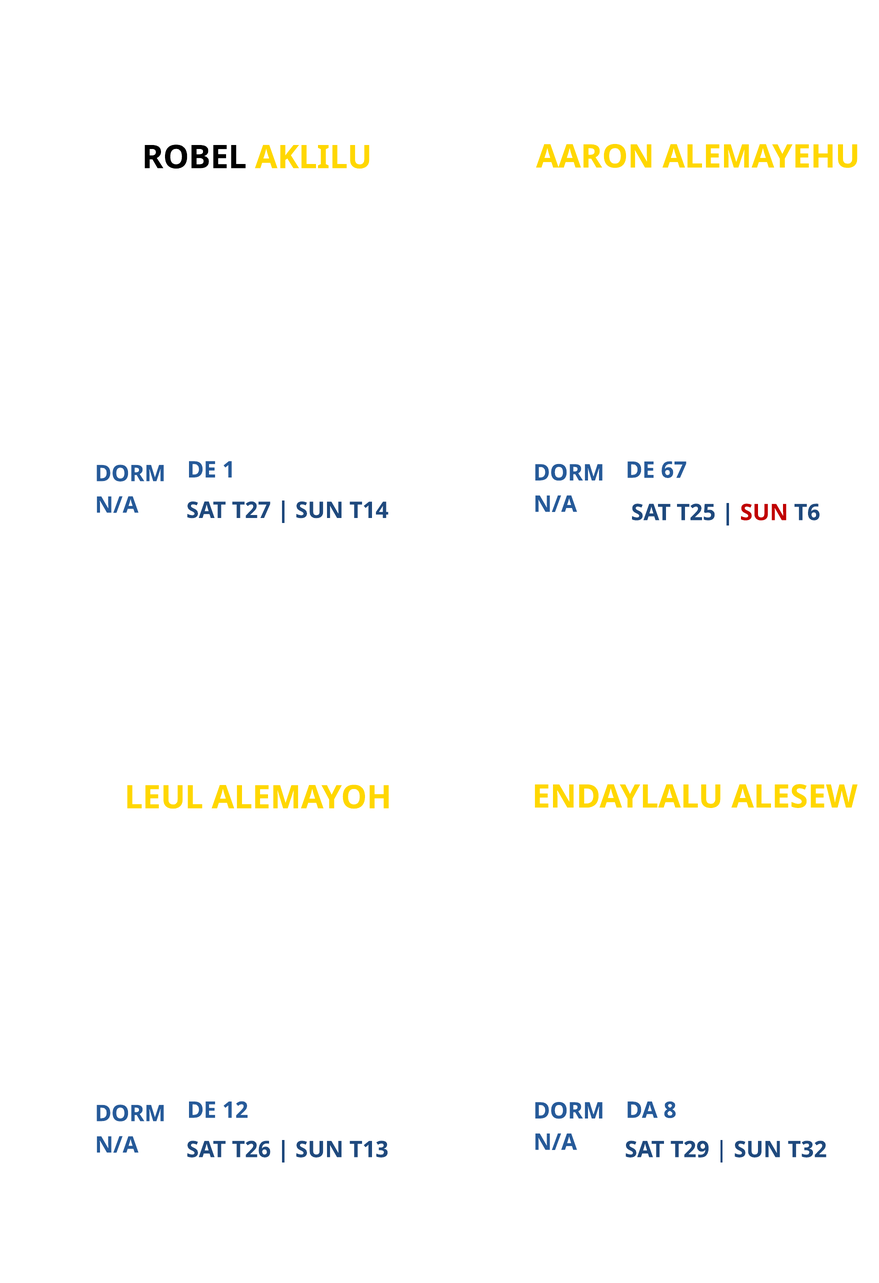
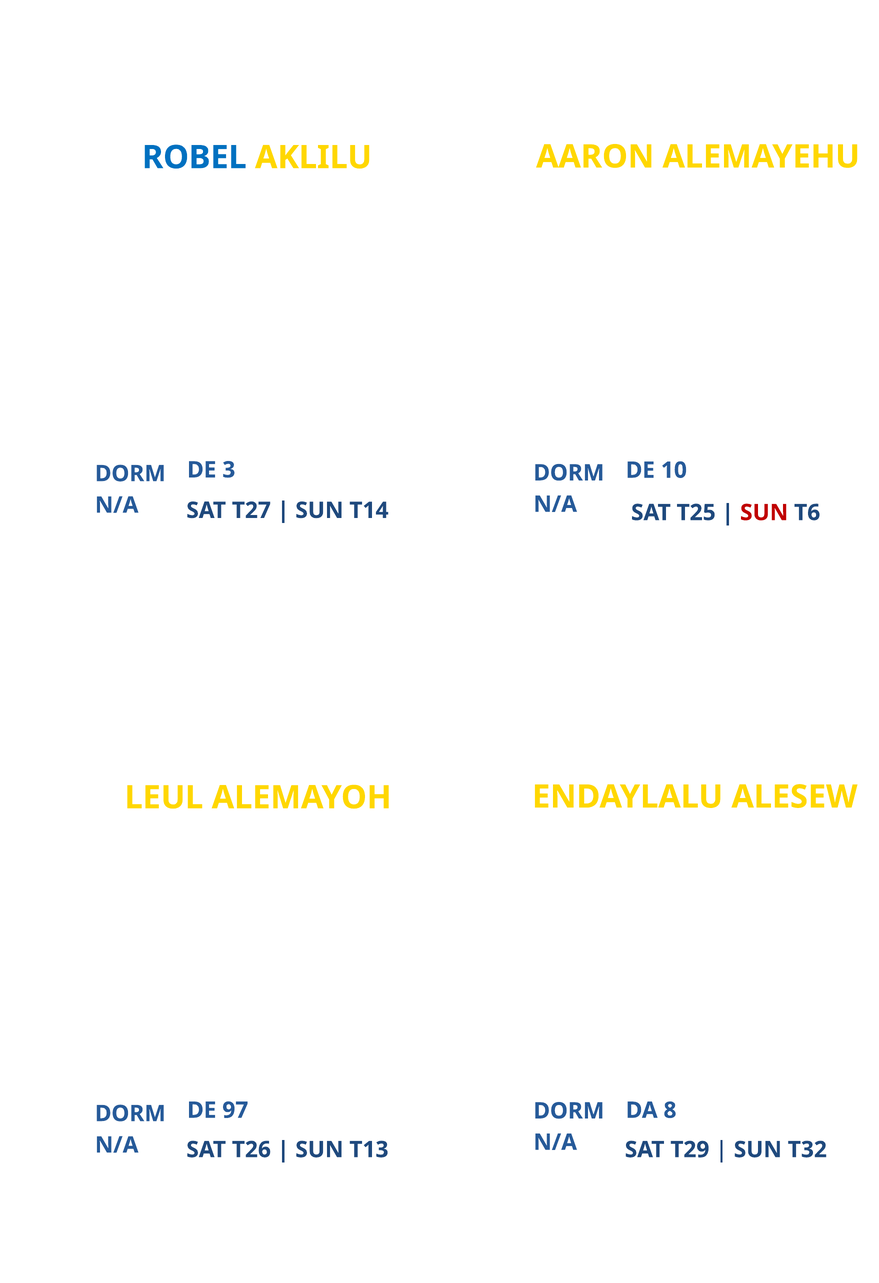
ROBEL colour: black -> blue (194, 158)
1: 1 -> 3 (229, 470)
67: 67 -> 10 (674, 470)
12: 12 -> 97 (235, 1111)
